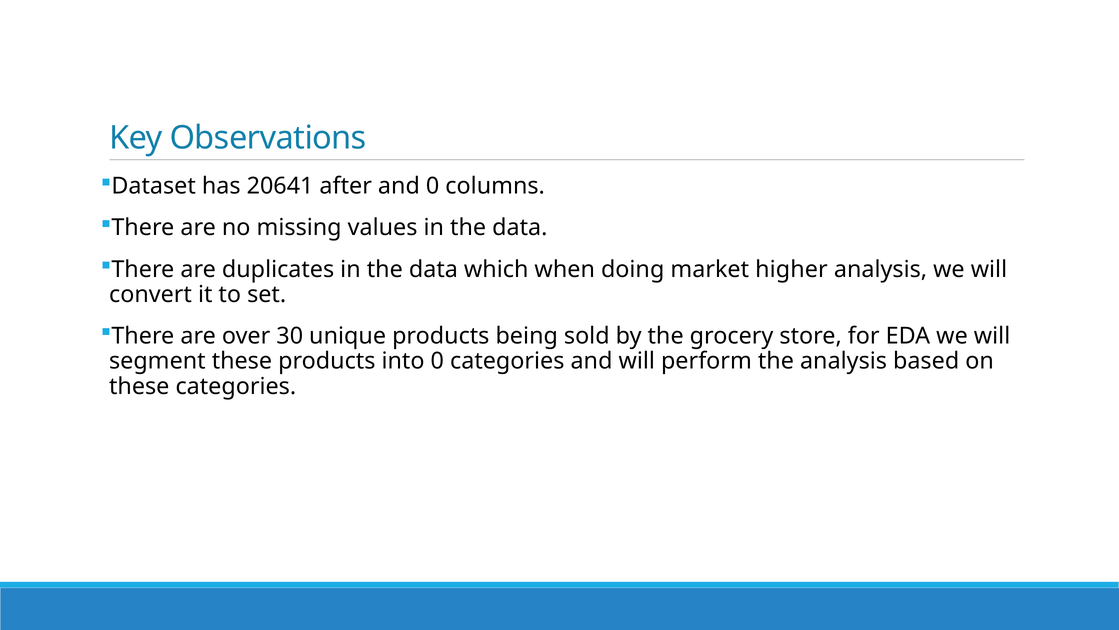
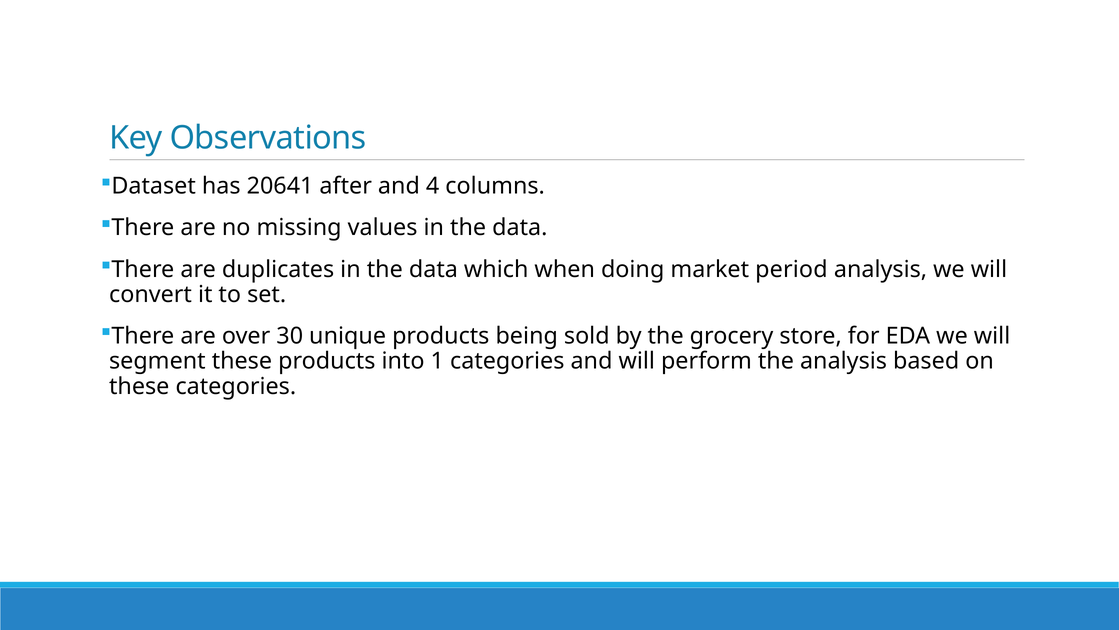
and 0: 0 -> 4 (433, 186)
higher: higher -> period (791, 269)
into 0: 0 -> 1 (437, 361)
